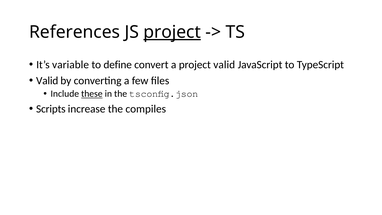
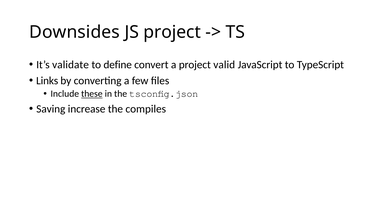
References: References -> Downsides (74, 32)
project underline: present -> none (172, 32)
variable: variable -> validate (71, 65)
Valid: Valid -> Links (47, 81)
Scripts: Scripts -> Saving (51, 109)
